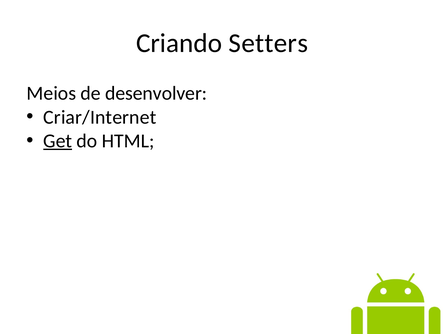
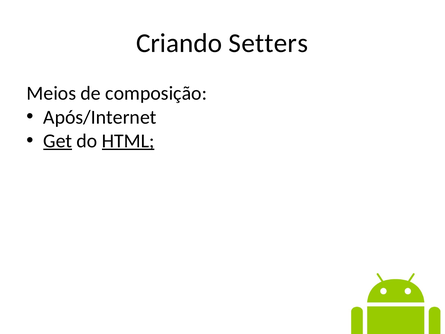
desenvolver: desenvolver -> composição (156, 93)
Criar/Internet: Criar/Internet -> Após/Internet (100, 117)
HTML underline: none -> present (128, 141)
